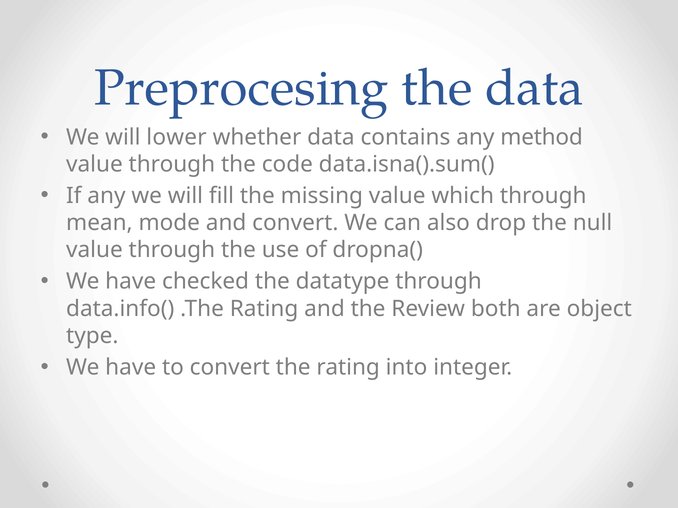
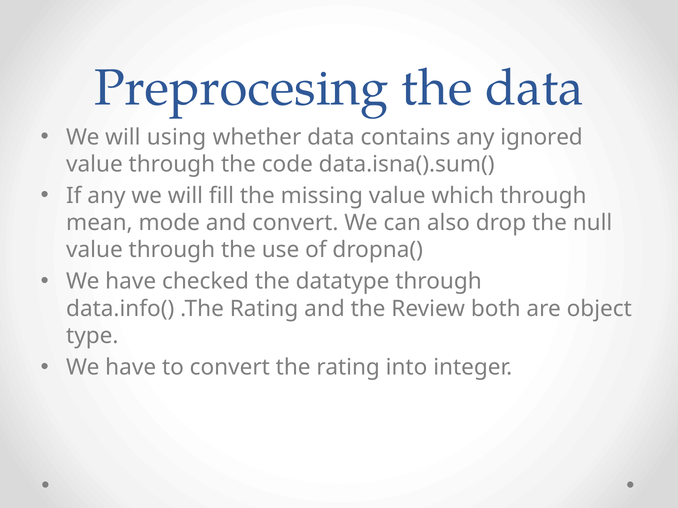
lower: lower -> using (176, 137)
method: method -> ignored (542, 137)
